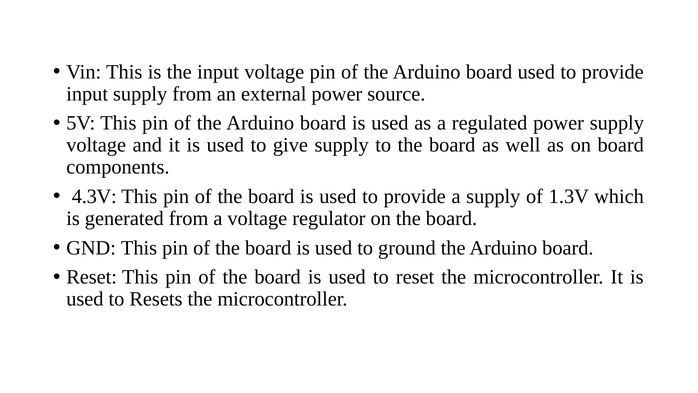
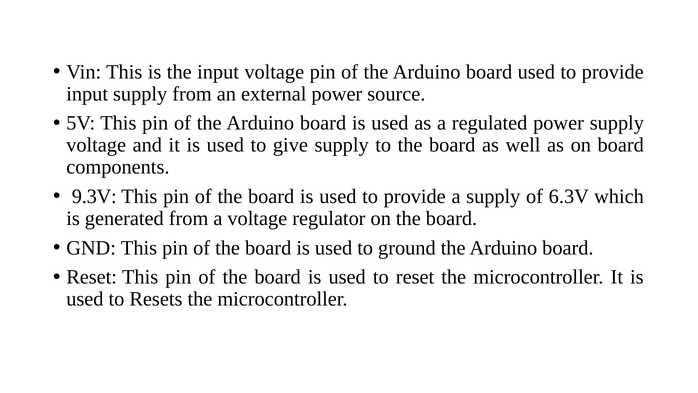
4.3V: 4.3V -> 9.3V (94, 196)
1.3V: 1.3V -> 6.3V (569, 196)
